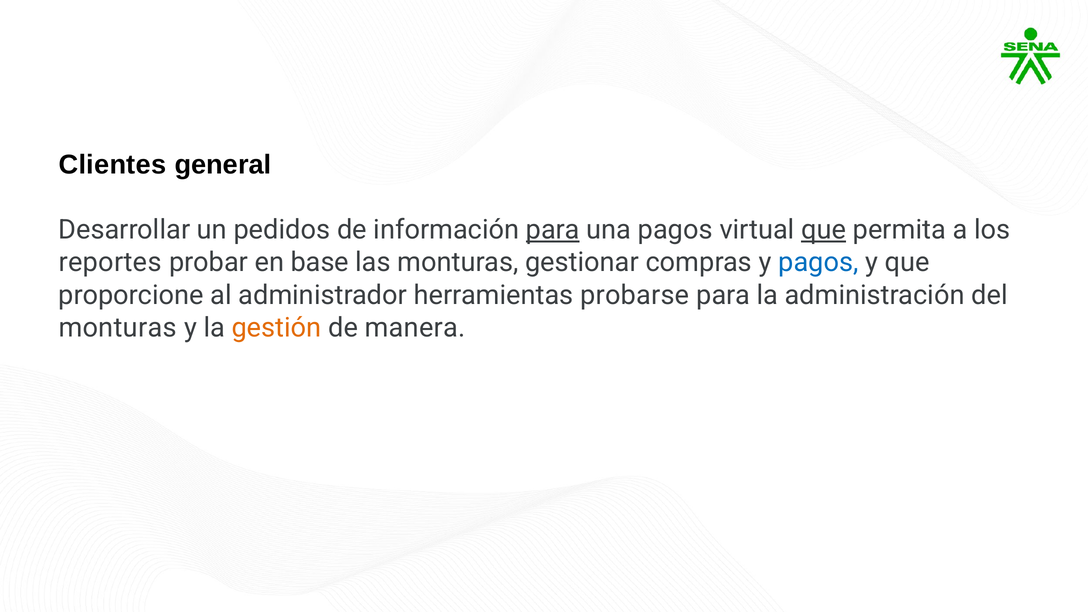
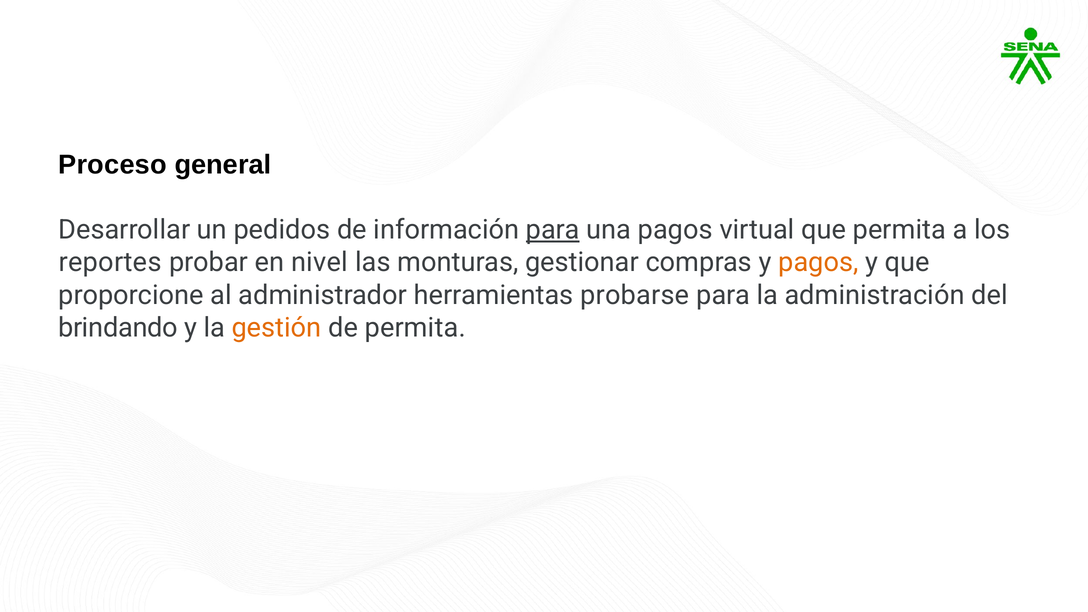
Clientes: Clientes -> Proceso (113, 165)
que underline: present -> none (824, 230)
base: base -> nivel (320, 262)
pagos colour: blue -> orange (818, 262)
monturas: monturas -> brindando (118, 328)
de manera: manera -> permita (415, 328)
